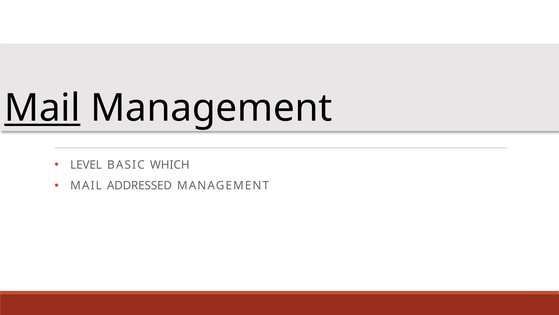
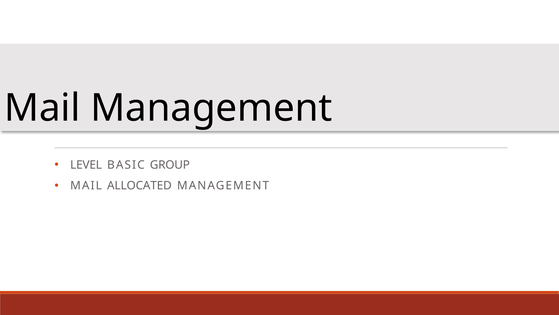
Mail underline: present -> none (42, 108)
WHICH: WHICH -> GROUP (170, 165)
ADDRESSED: ADDRESSED -> ALLOCATED (139, 185)
